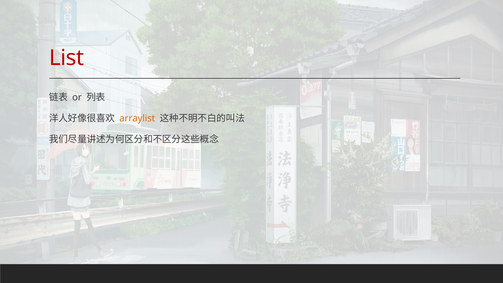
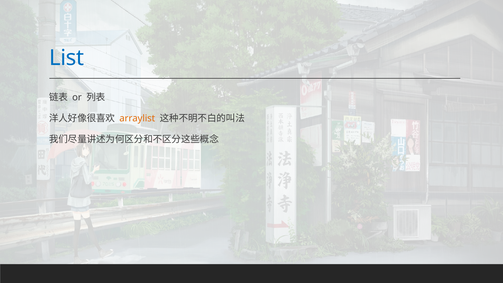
List colour: red -> blue (67, 58)
